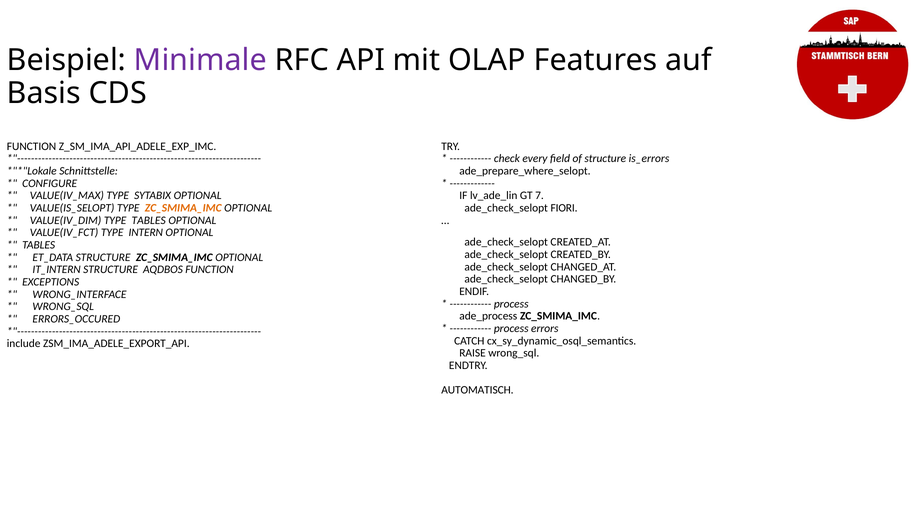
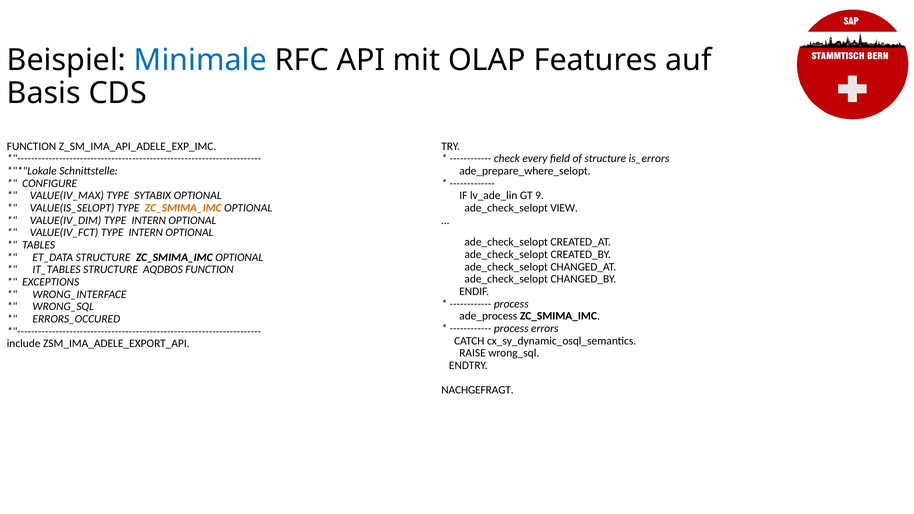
Minimale colour: purple -> blue (200, 60)
7: 7 -> 9 (540, 196)
FIORI: FIORI -> VIEW (564, 208)
VALUE(IV_DIM TYPE TABLES: TABLES -> INTERN (149, 220)
IT_INTERN: IT_INTERN -> IT_TABLES (57, 270)
AUTOMATISCH: AUTOMATISCH -> NACHGEFRAGT (477, 390)
